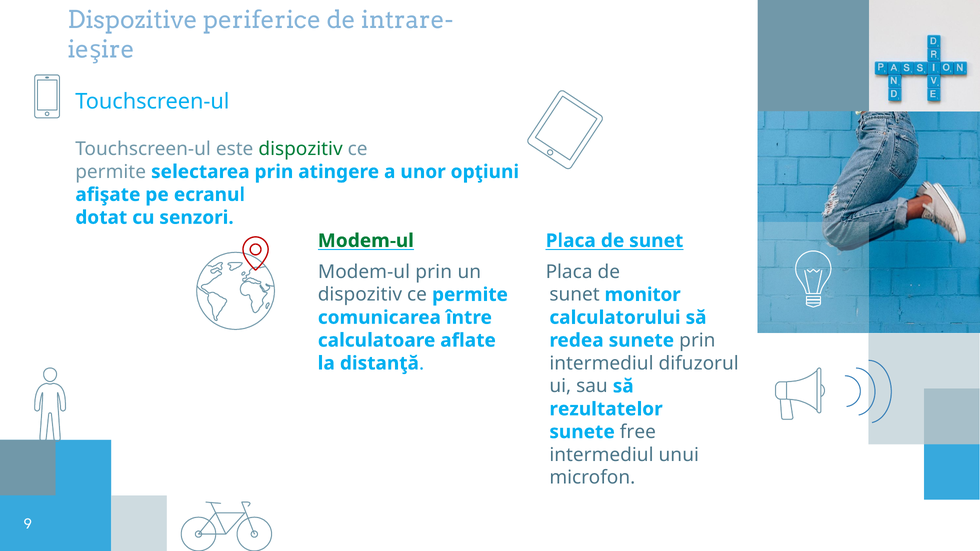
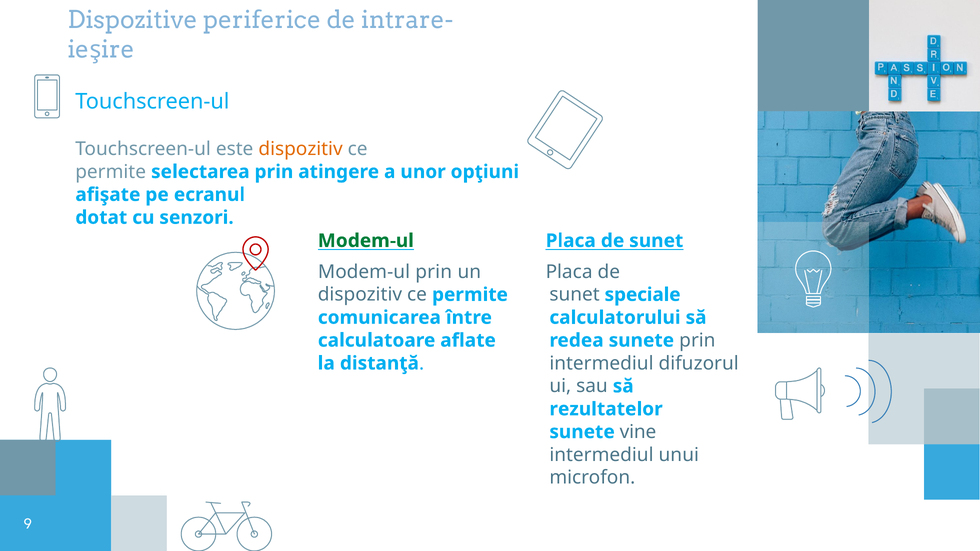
dispozitiv colour: green -> orange (301, 149)
monitor: monitor -> speciale (643, 295)
free: free -> vine (638, 432)
